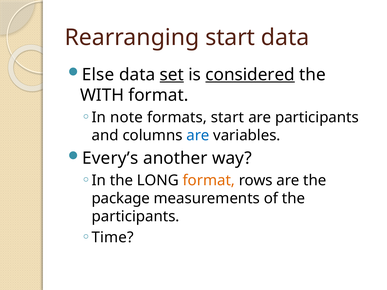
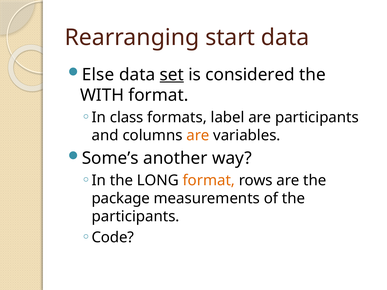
considered underline: present -> none (250, 75)
note: note -> class (127, 118)
formats start: start -> label (228, 118)
are colour: blue -> orange (198, 136)
Every’s: Every’s -> Some’s (110, 158)
Time: Time -> Code (113, 238)
